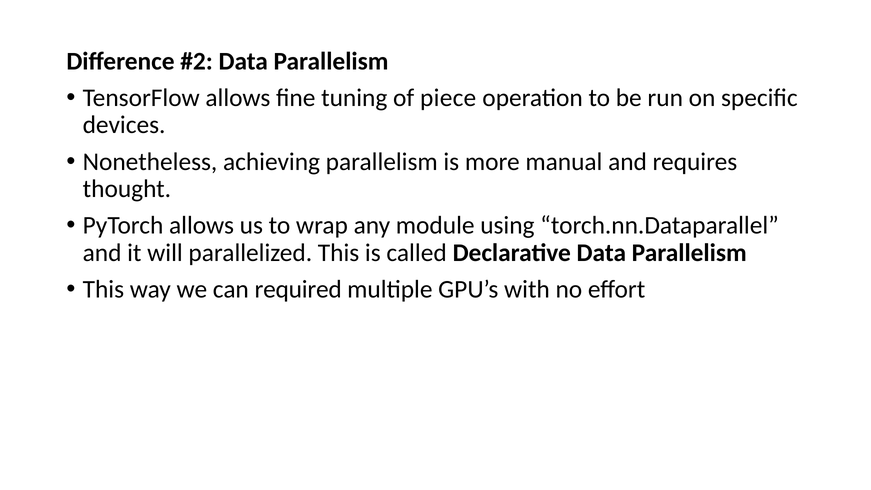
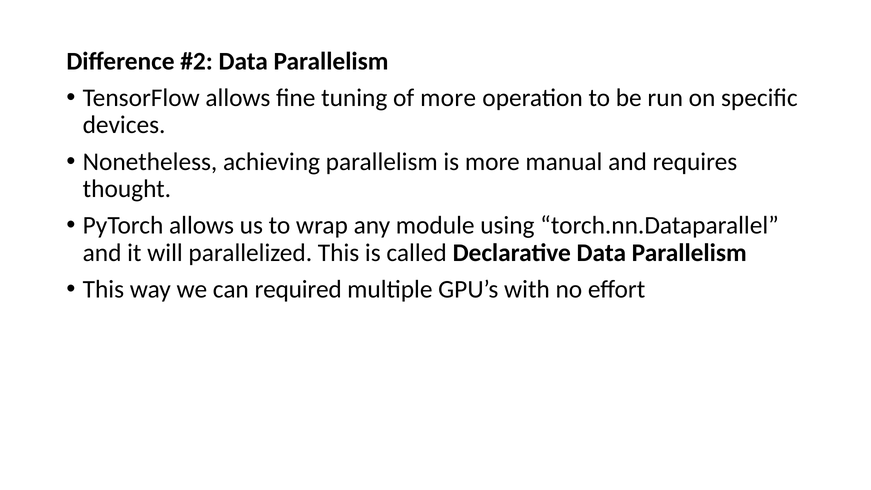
of piece: piece -> more (448, 98)
